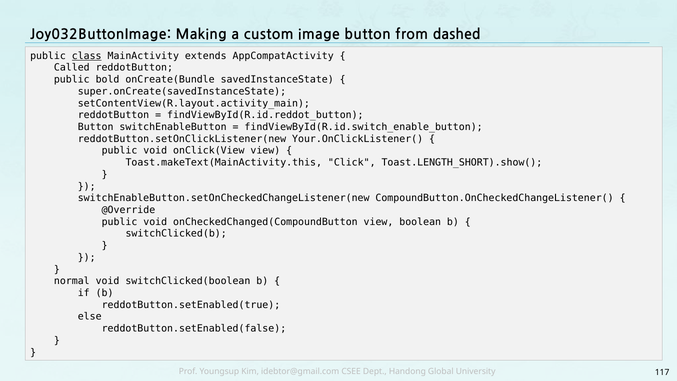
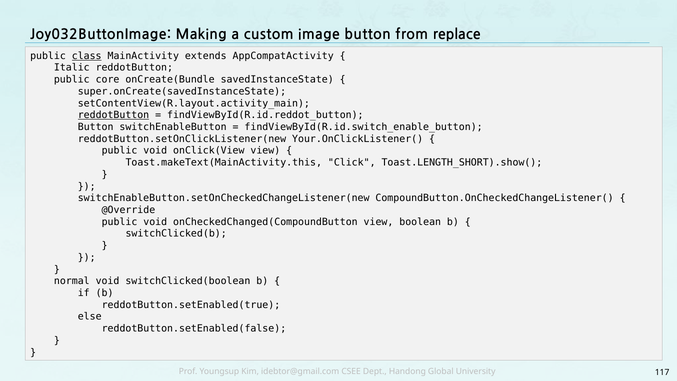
dashed: dashed -> replace (457, 35)
Called: Called -> Italic (72, 68)
bold: bold -> core (108, 79)
reddotButton underline: none -> present (113, 115)
